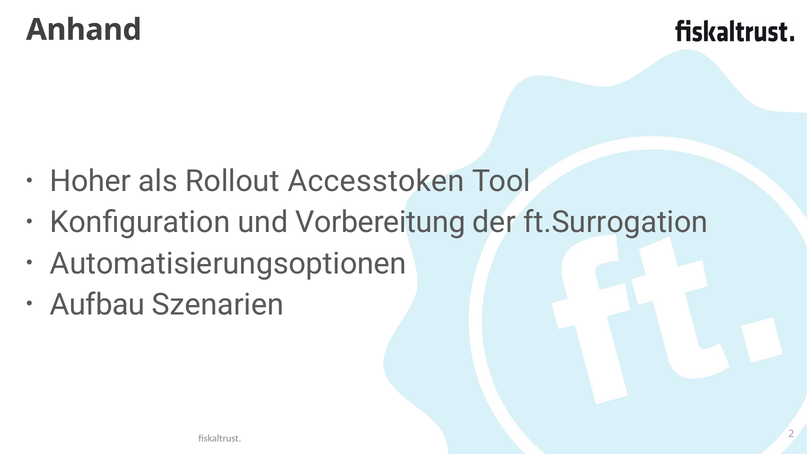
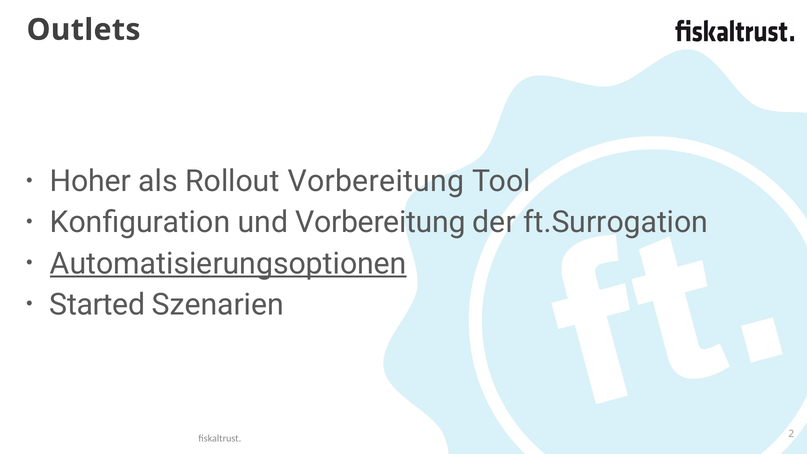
Anhand: Anhand -> Outlets (84, 30)
Rollout Accesstoken: Accesstoken -> Vorbereitung (376, 181)
Automatisierungsoptionen underline: none -> present (228, 264)
Aufbau: Aufbau -> Started (97, 305)
